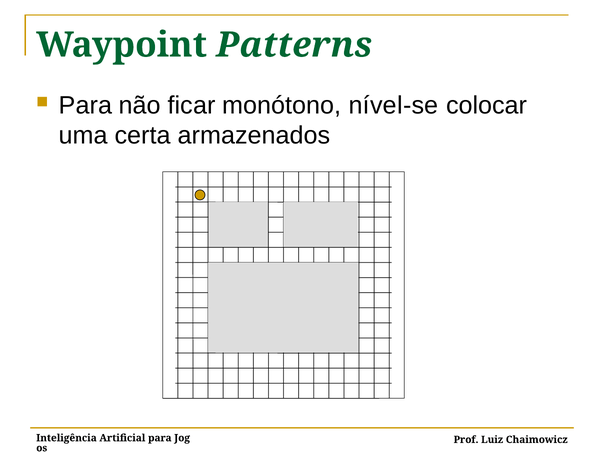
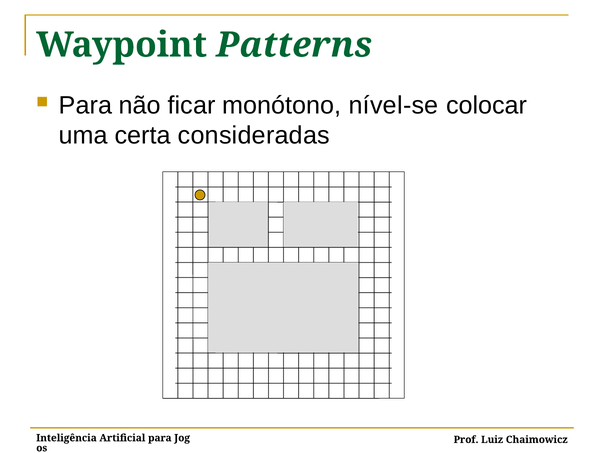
armazenados: armazenados -> consideradas (254, 136)
